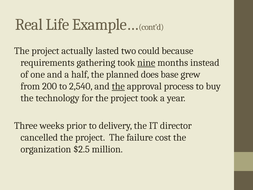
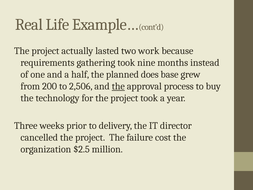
could: could -> work (149, 51)
nine underline: present -> none (146, 63)
2,540: 2,540 -> 2,506 (81, 86)
